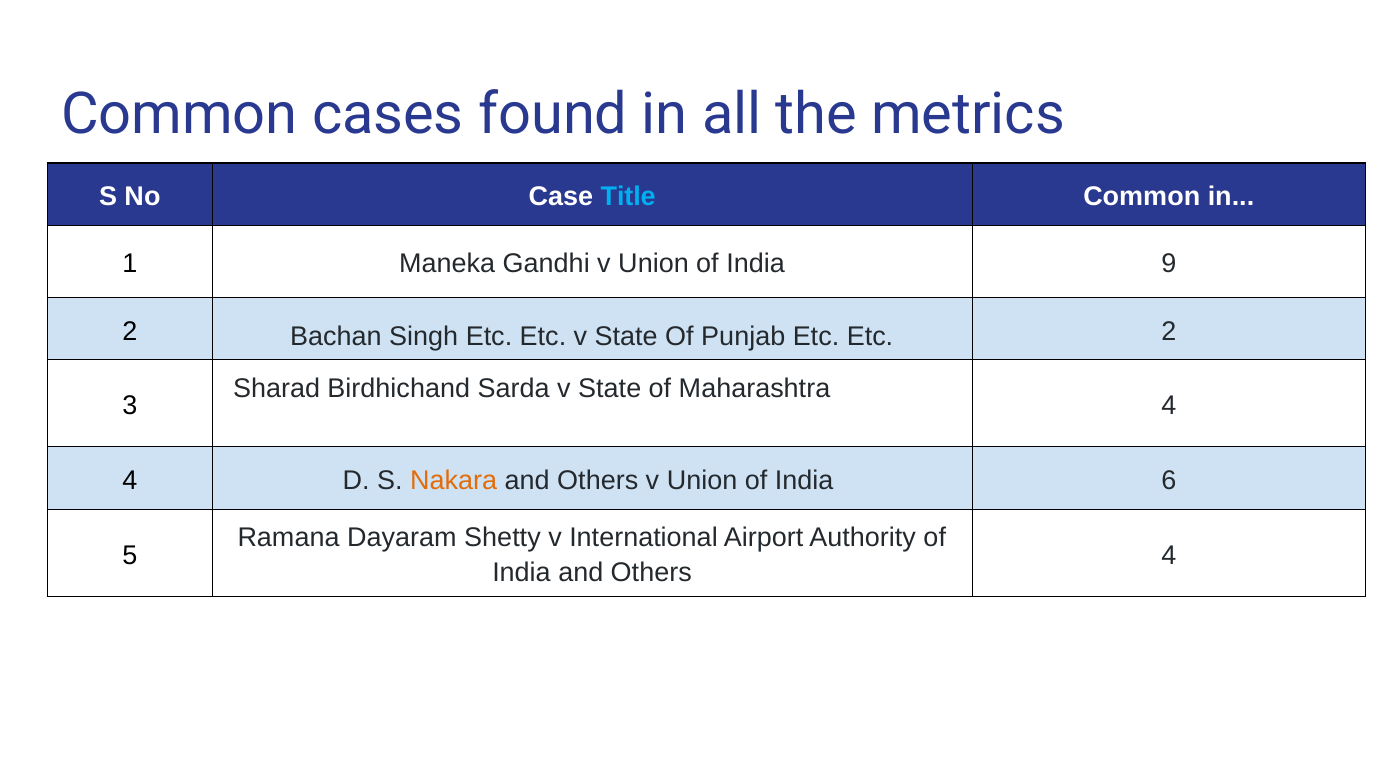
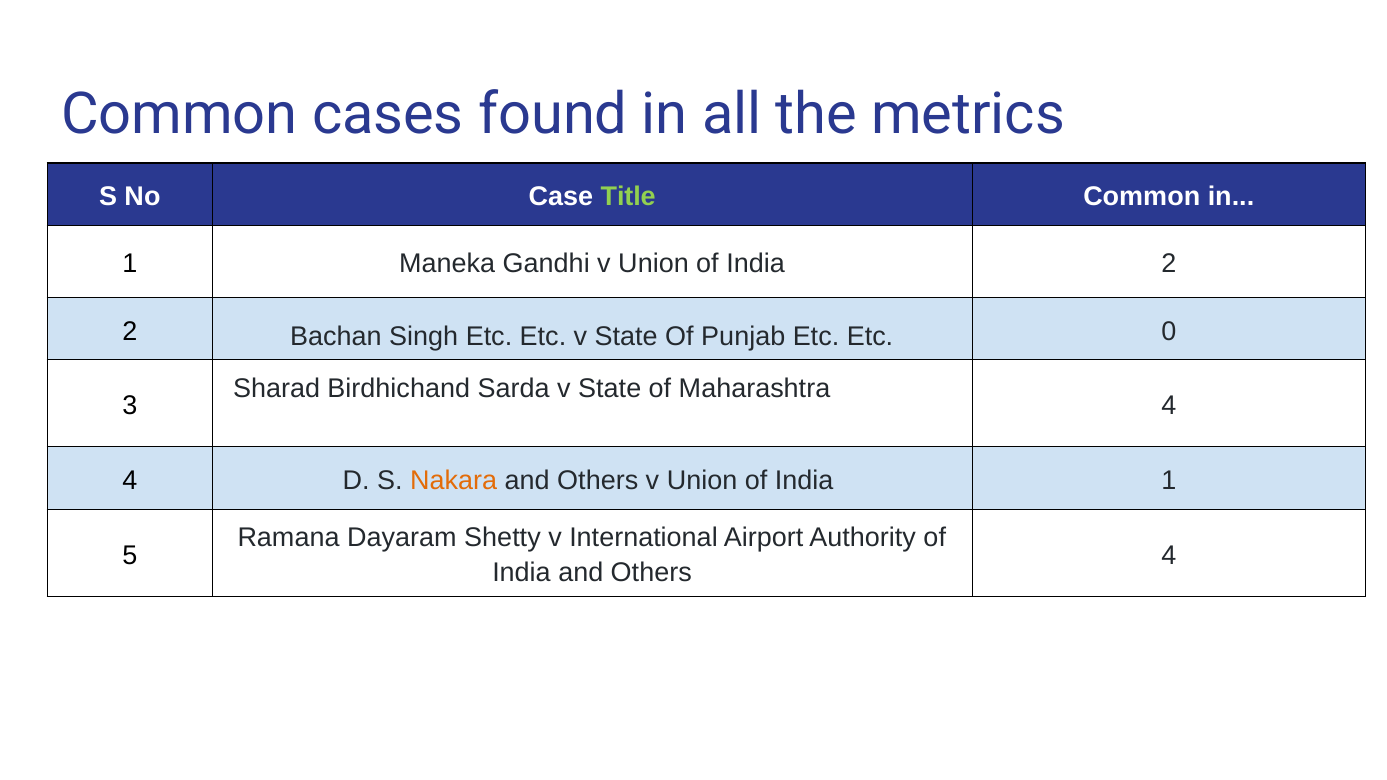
Title colour: light blue -> light green (628, 197)
India 9: 9 -> 2 (1169, 264)
Etc 2: 2 -> 0 (1169, 331)
India 6: 6 -> 1 (1169, 481)
